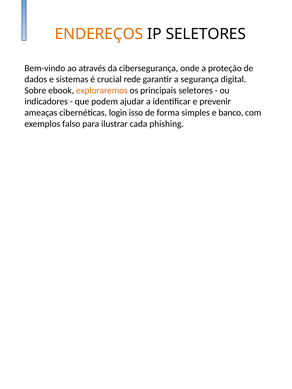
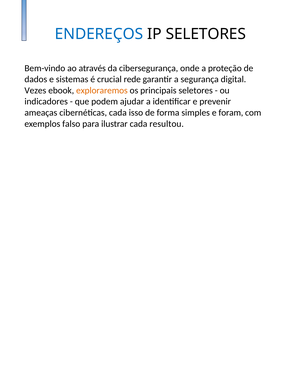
ENDEREÇOS colour: orange -> blue (99, 34)
Sobre: Sobre -> Vezes (35, 90)
cibernéticas login: login -> cada (118, 113)
banco: banco -> foram (231, 113)
phishing: phishing -> resultou (167, 124)
